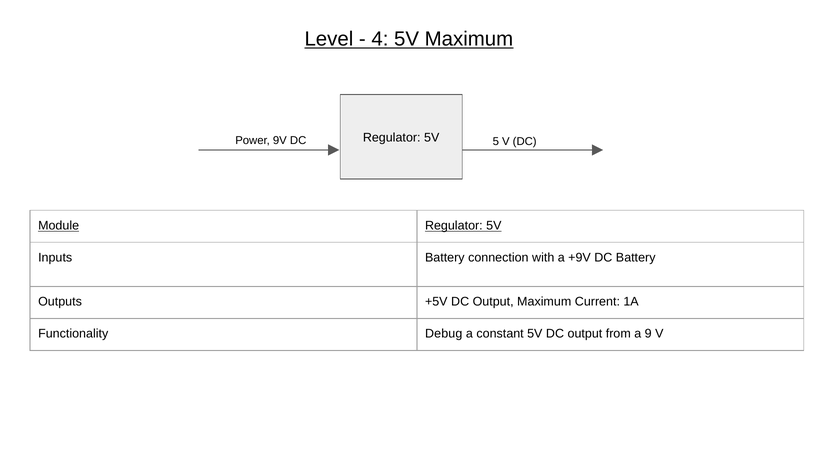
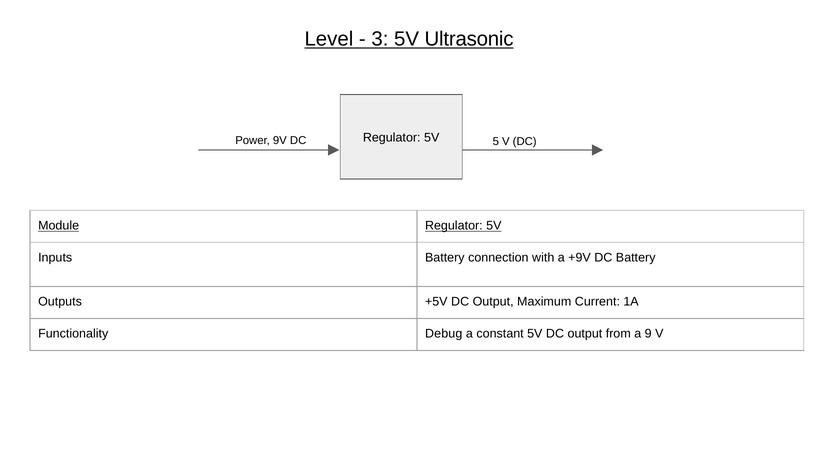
4: 4 -> 3 (380, 39)
5V Maximum: Maximum -> Ultrasonic (469, 39)
